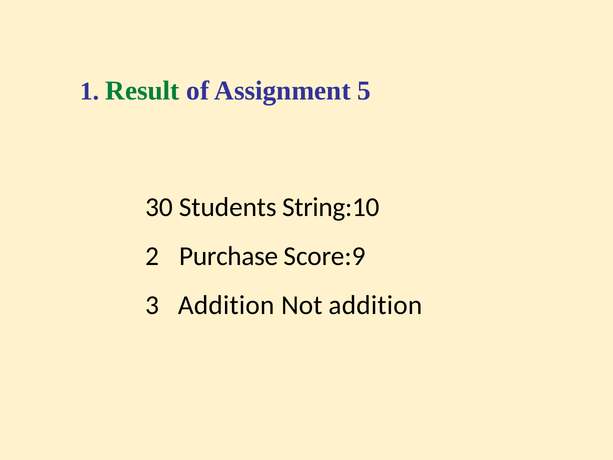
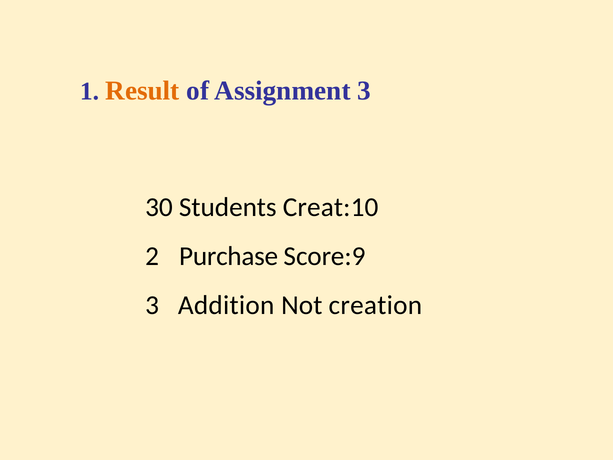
Result colour: green -> orange (142, 91)
Assignment 5: 5 -> 3 (364, 91)
String:10: String:10 -> Creat:10 (331, 207)
Not addition: addition -> creation (375, 305)
